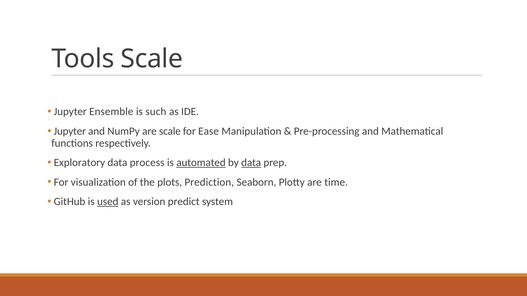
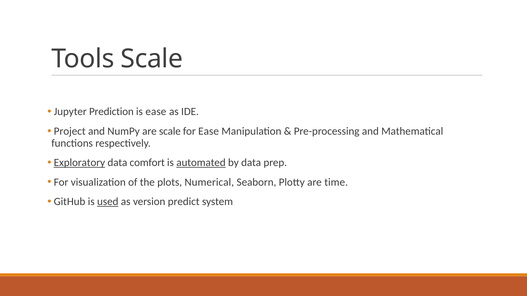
Ensemble: Ensemble -> Prediction (111, 112)
is such: such -> ease (156, 112)
Jupyter: Jupyter -> Project (70, 131)
Exploratory underline: none -> present (79, 163)
process: process -> comfort (147, 163)
data underline: present -> none (251, 163)
Prediction: Prediction -> Numerical (209, 182)
